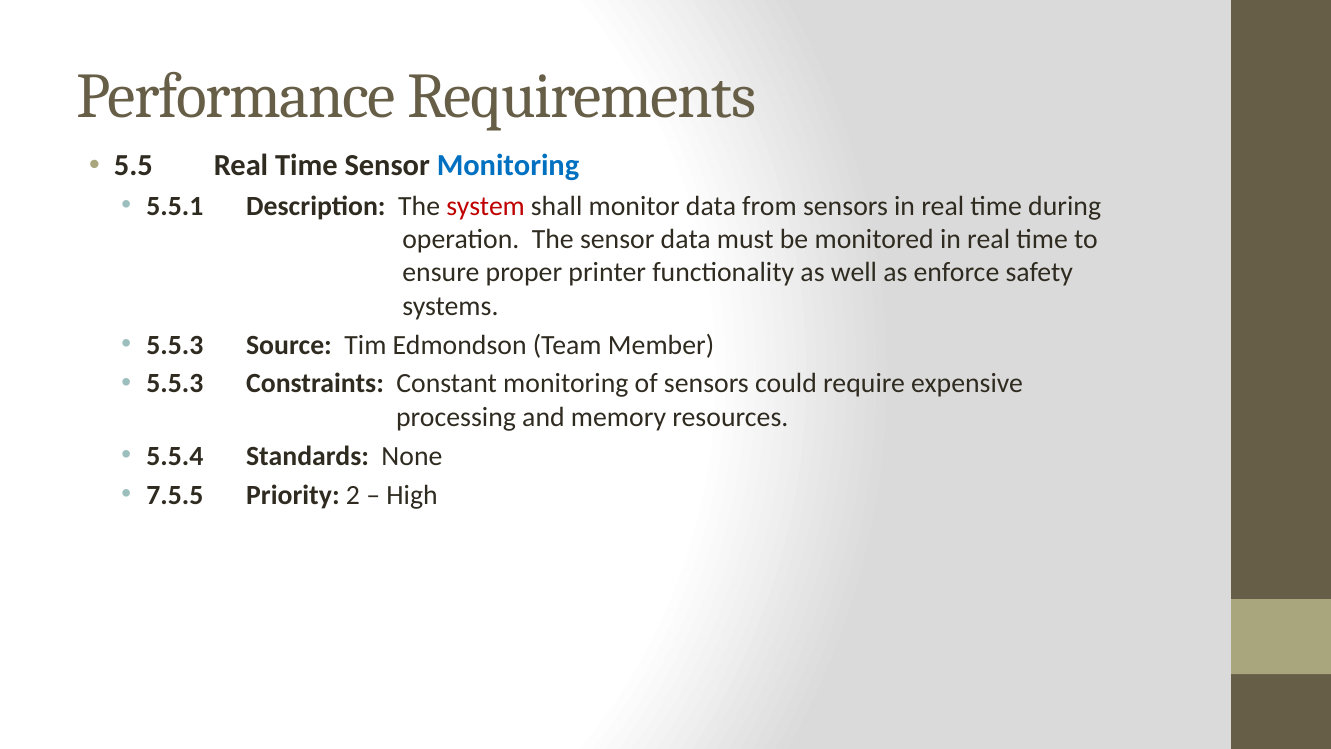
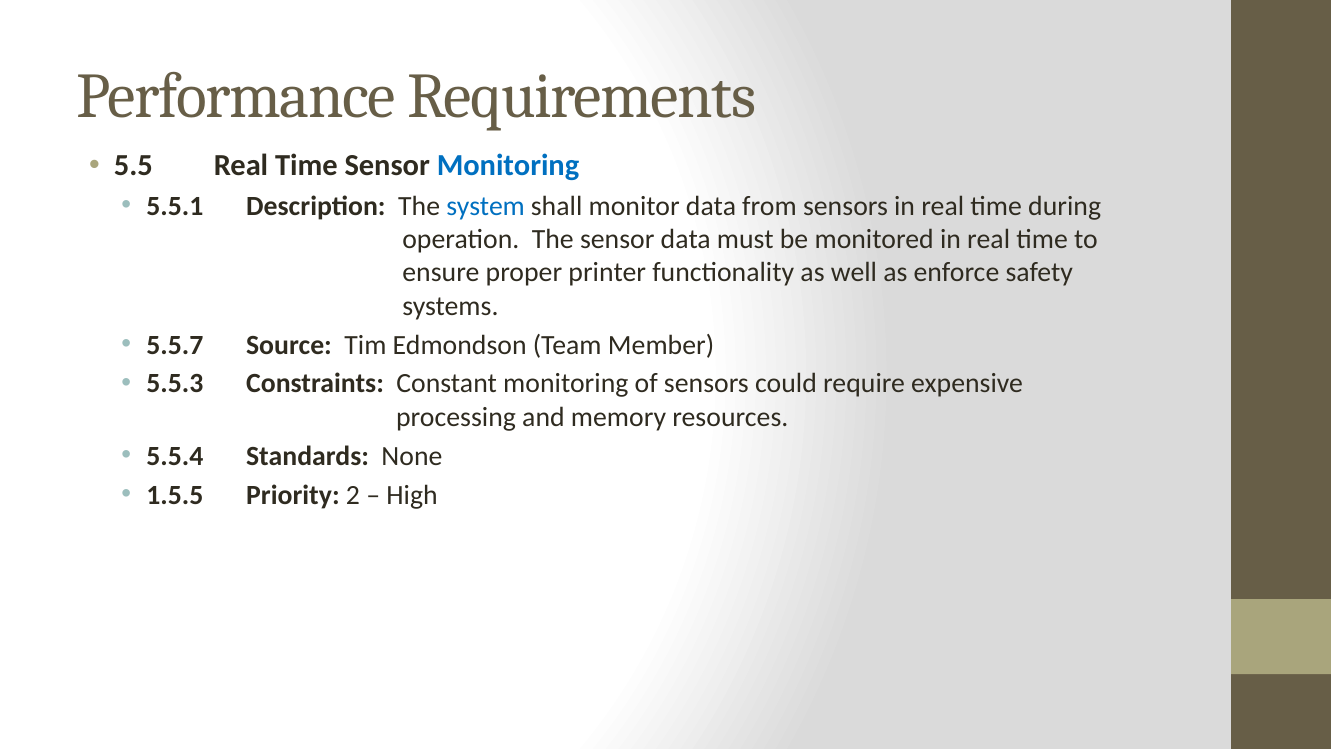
system colour: red -> blue (486, 206)
5.5.3: 5.5.3 -> 5.5.7 (175, 345)
7.5.5: 7.5.5 -> 1.5.5 (175, 495)
